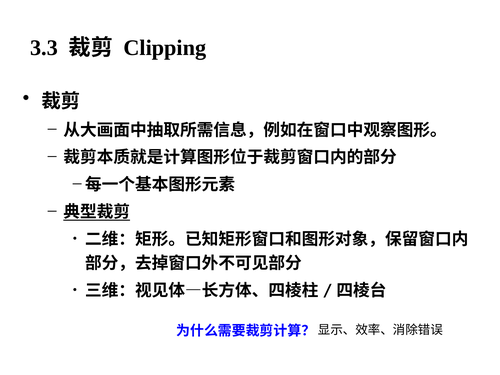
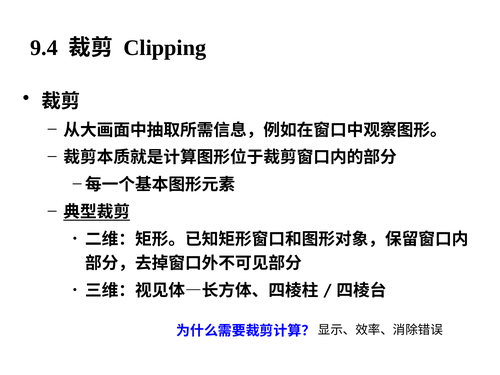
3.3: 3.3 -> 9.4 (44, 48)
